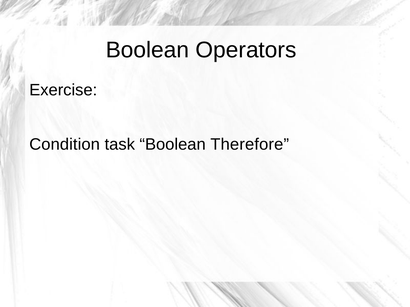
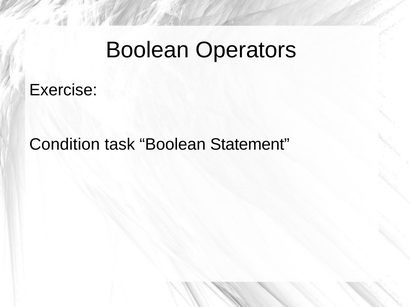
Therefore: Therefore -> Statement (250, 145)
